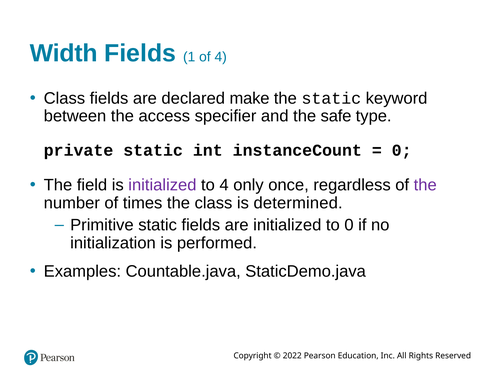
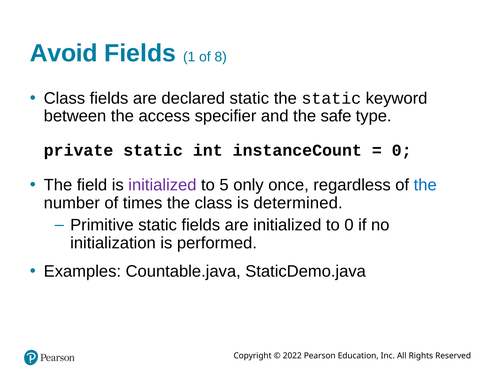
Width: Width -> Avoid (64, 53)
of 4: 4 -> 8 (221, 57)
declared make: make -> static (249, 98)
to 4: 4 -> 5 (224, 185)
the colour: purple -> blue (425, 185)
